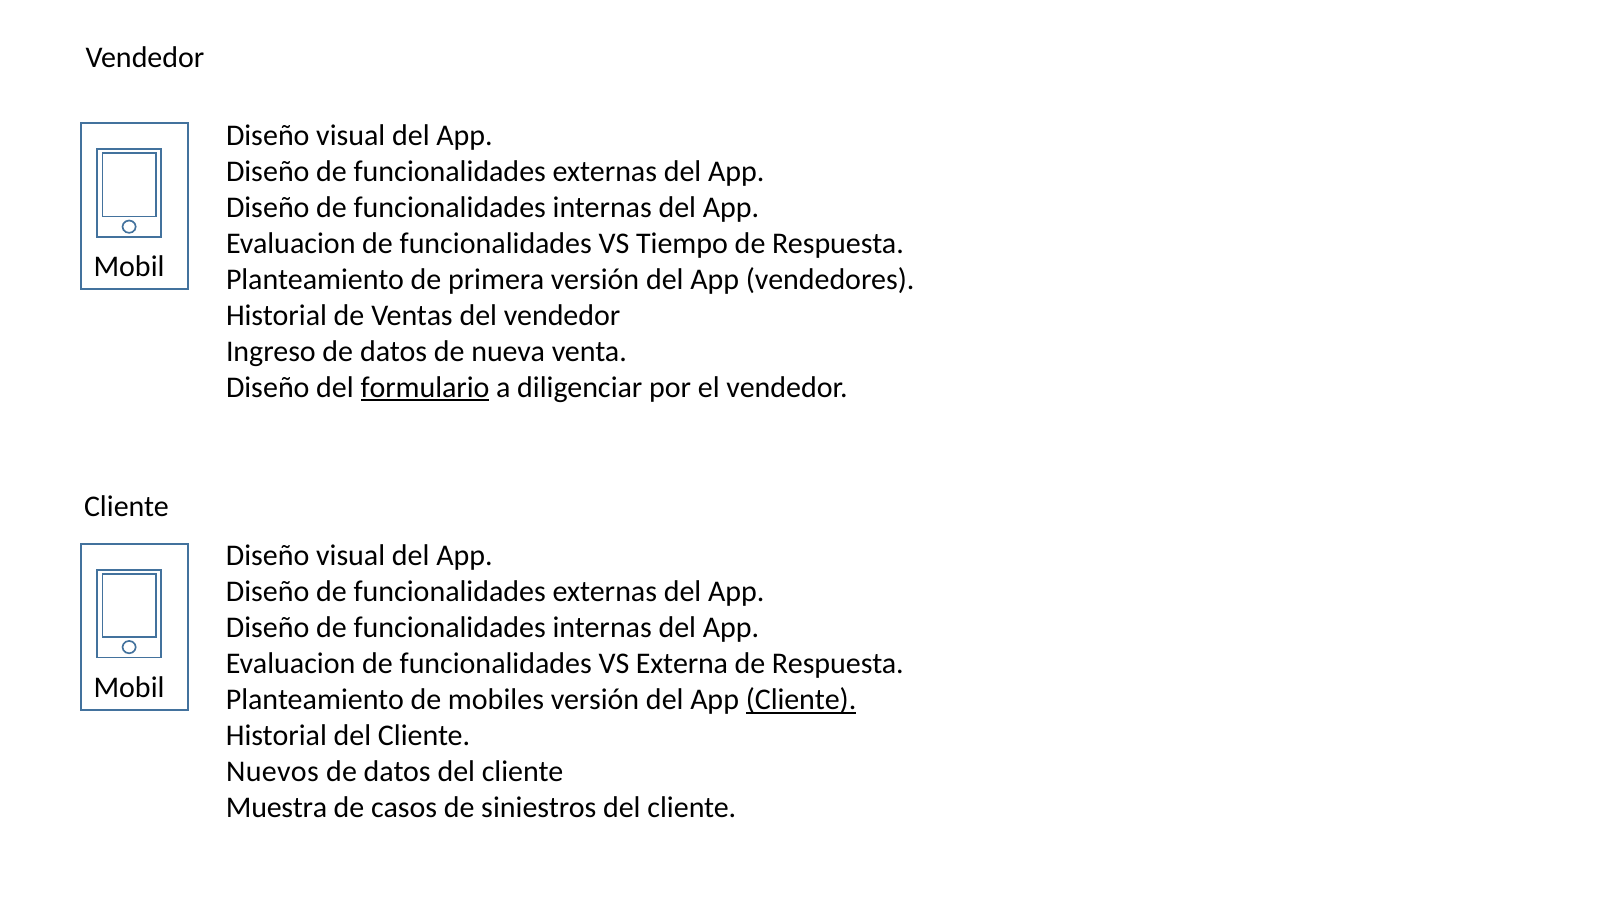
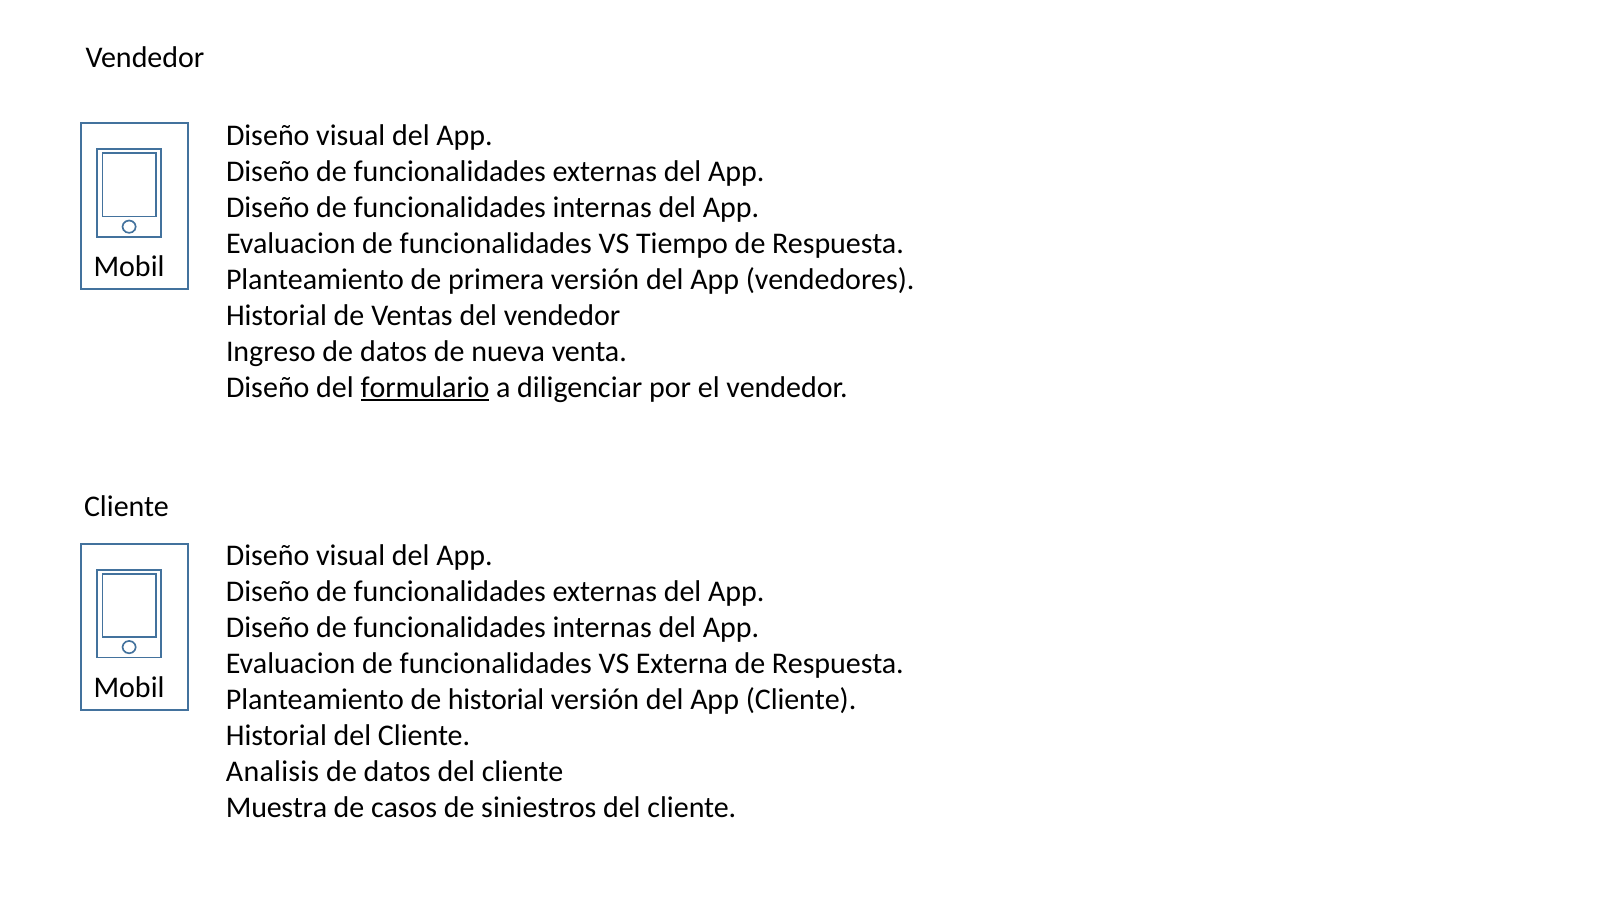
de mobiles: mobiles -> historial (496, 700)
Cliente underline: present -> none (801, 700)
Nuevos: Nuevos -> Analisis (273, 772)
